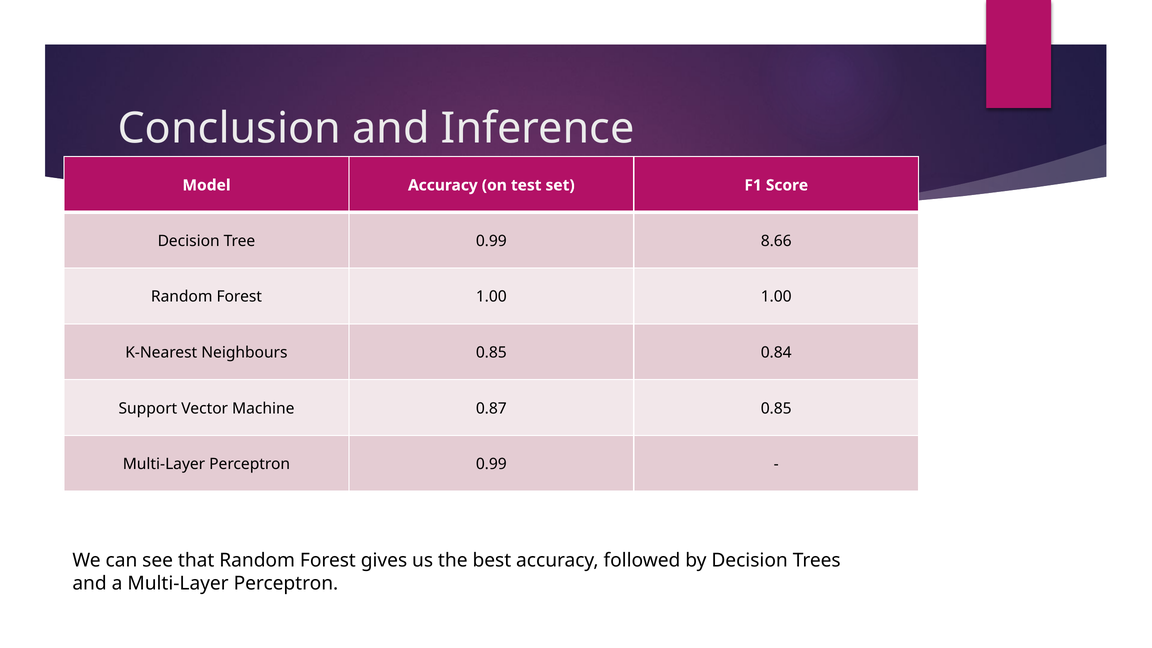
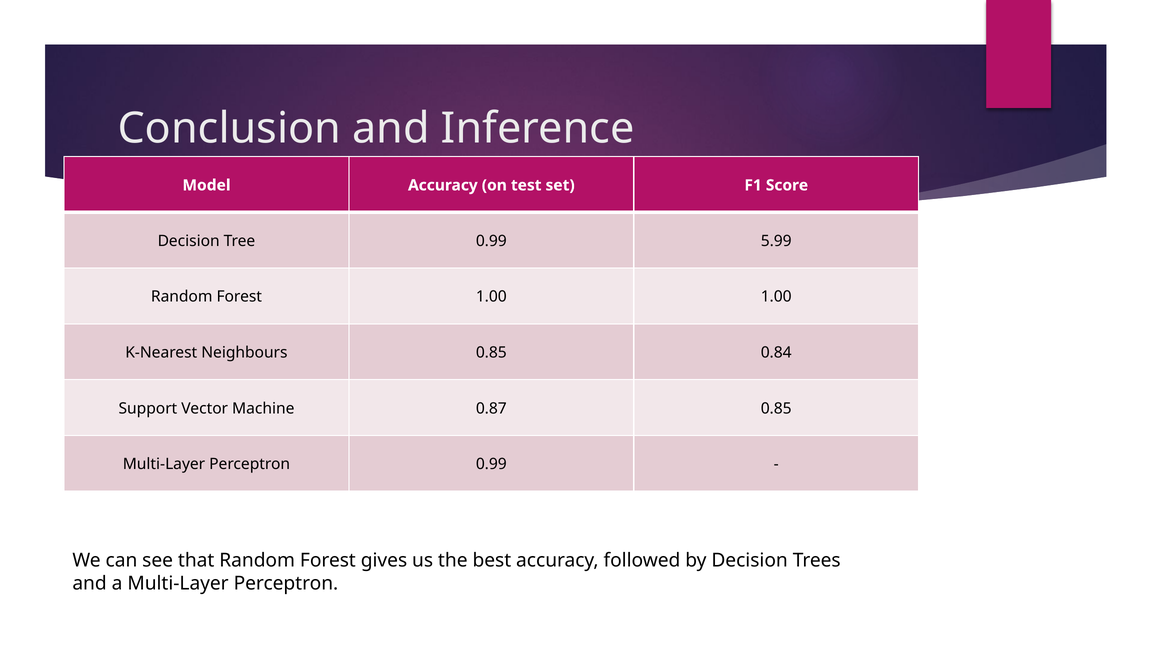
8.66: 8.66 -> 5.99 (776, 241)
